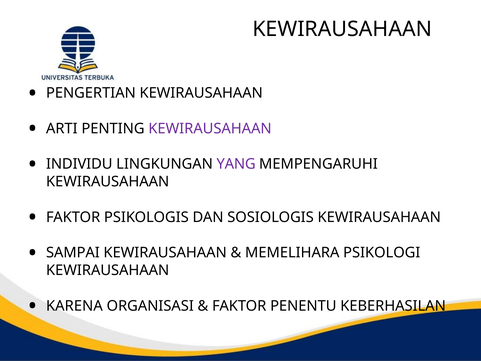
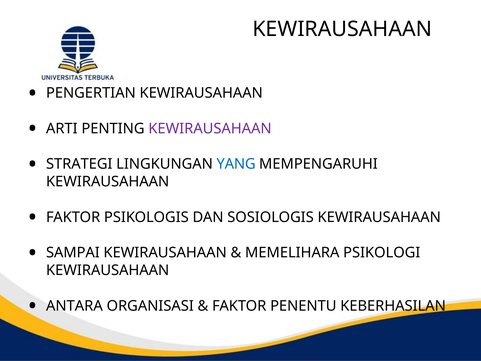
INDIVIDU: INDIVIDU -> STRATEGI (79, 164)
YANG colour: purple -> blue (236, 164)
KARENA: KARENA -> ANTARA (74, 306)
